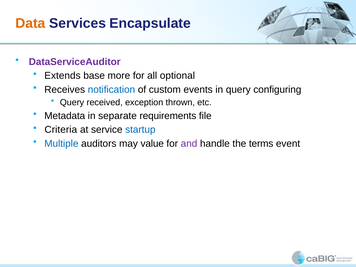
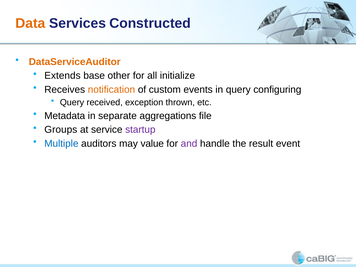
Encapsulate: Encapsulate -> Constructed (150, 23)
DataServiceAuditor colour: purple -> orange (75, 62)
more: more -> other (119, 76)
optional: optional -> initialize (177, 76)
notification colour: blue -> orange (111, 90)
requirements: requirements -> aggregations (168, 116)
Criteria: Criteria -> Groups (61, 130)
startup colour: blue -> purple (140, 130)
terms: terms -> result (261, 144)
